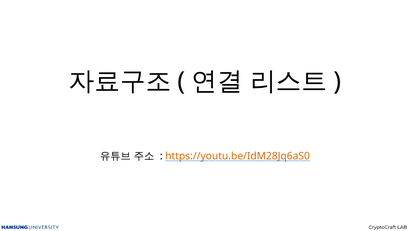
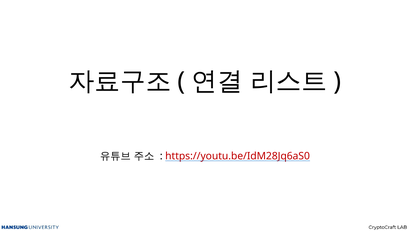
https://youtu.be/IdM28Jq6aS0 colour: orange -> red (238, 156)
